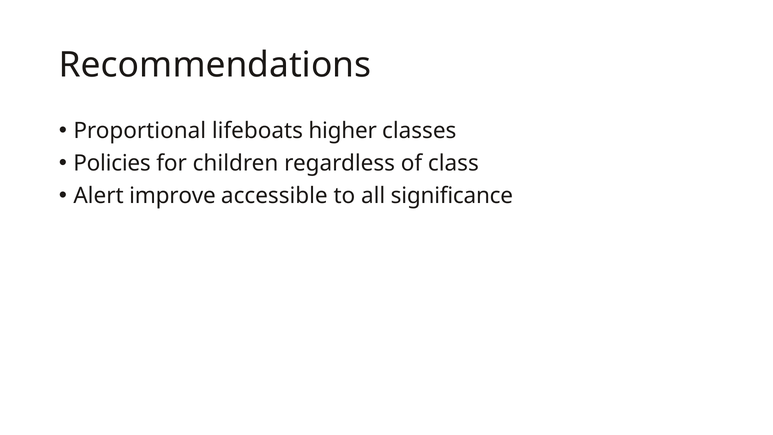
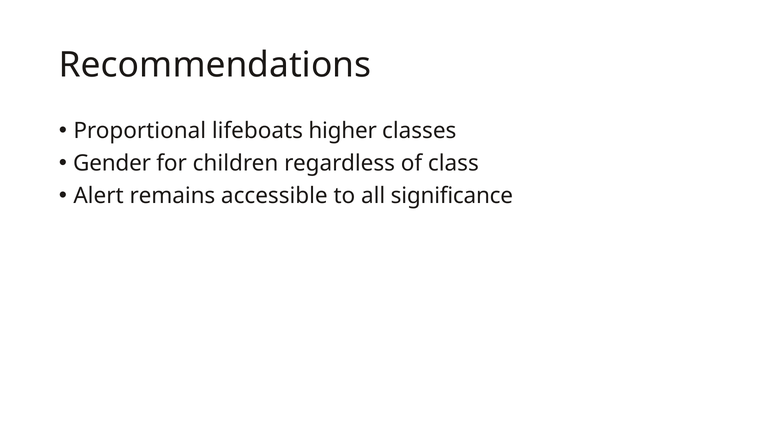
Policies: Policies -> Gender (112, 163)
improve: improve -> remains (172, 196)
